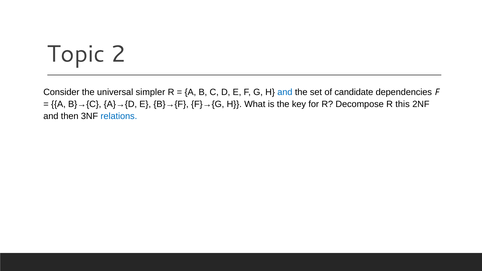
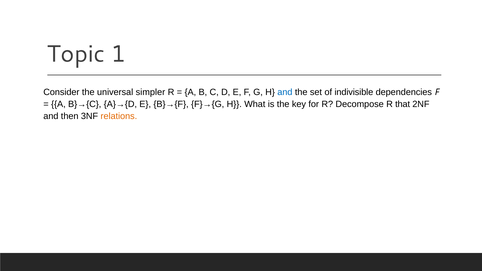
2: 2 -> 1 (118, 54)
candidate: candidate -> indivisible (354, 92)
this: this -> that (403, 104)
relations colour: blue -> orange (119, 116)
